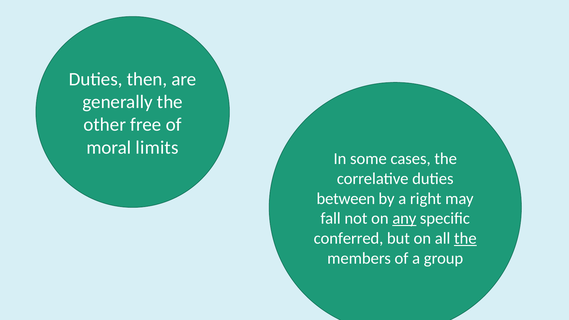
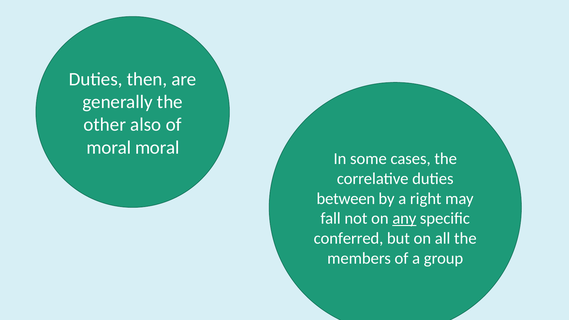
free: free -> also (146, 125)
moral limits: limits -> moral (157, 147)
the underline: present -> none (465, 238)
